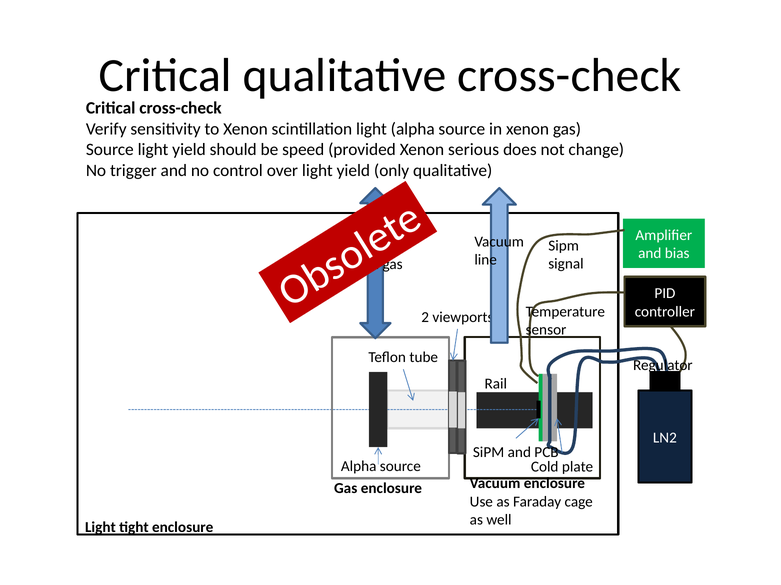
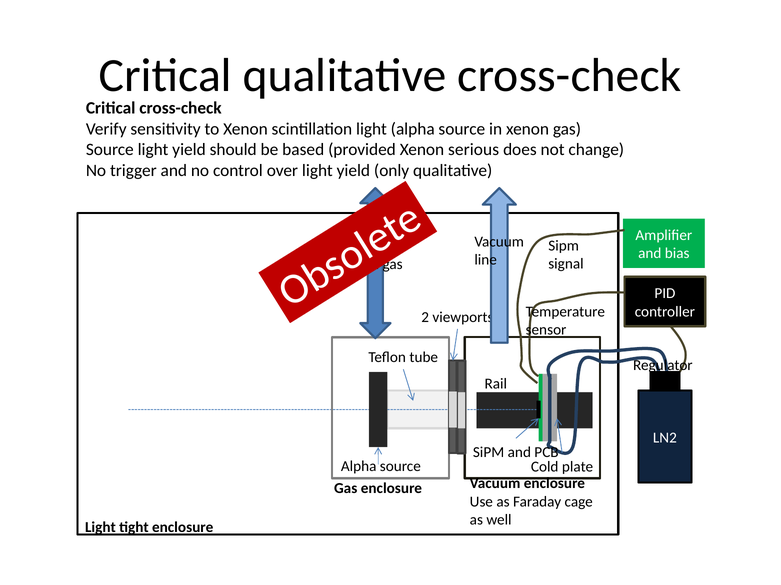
speed: speed -> based (303, 150)
